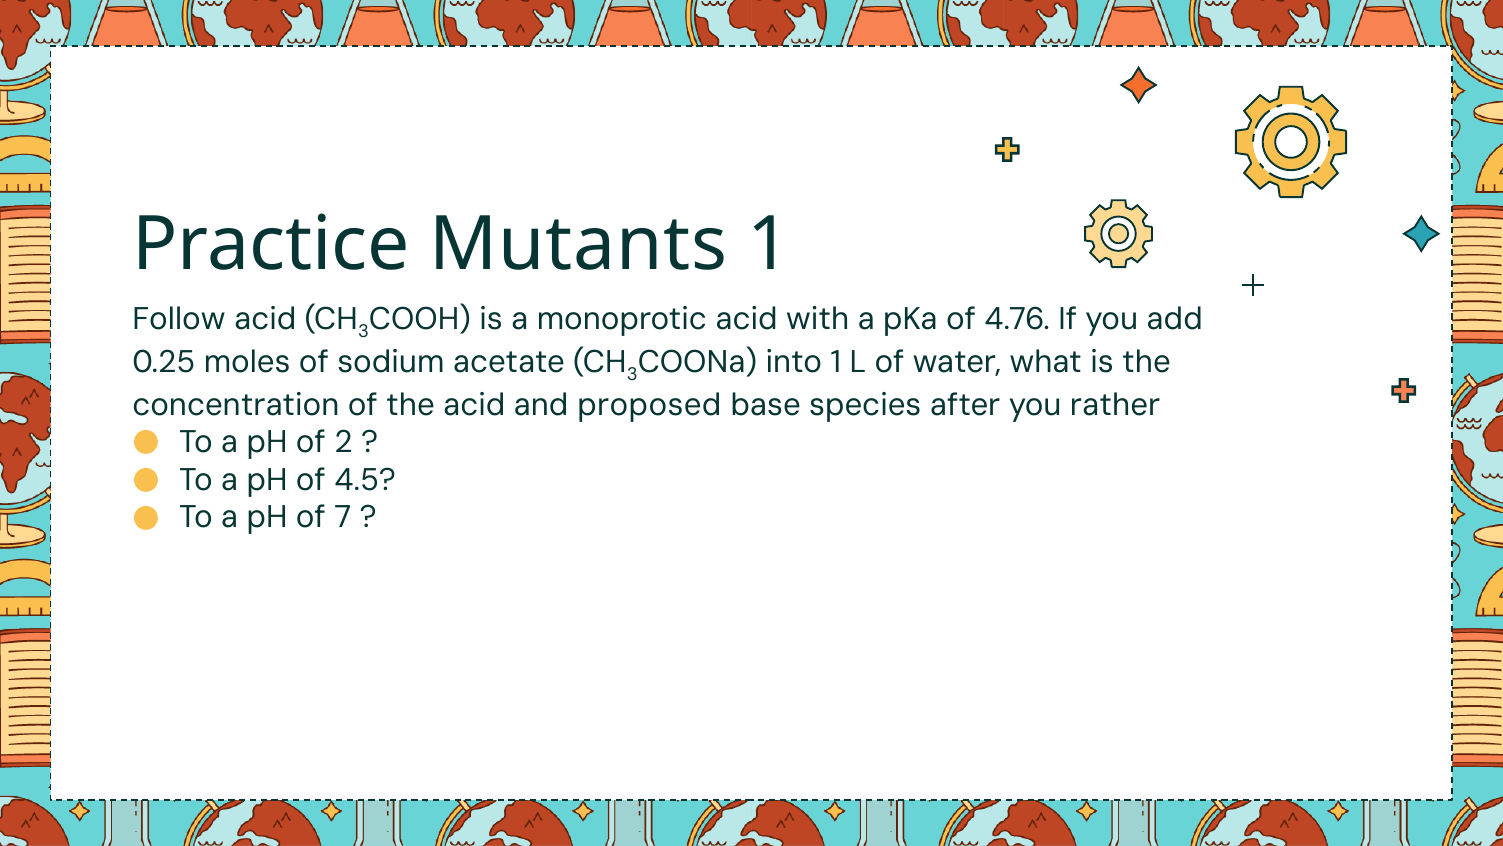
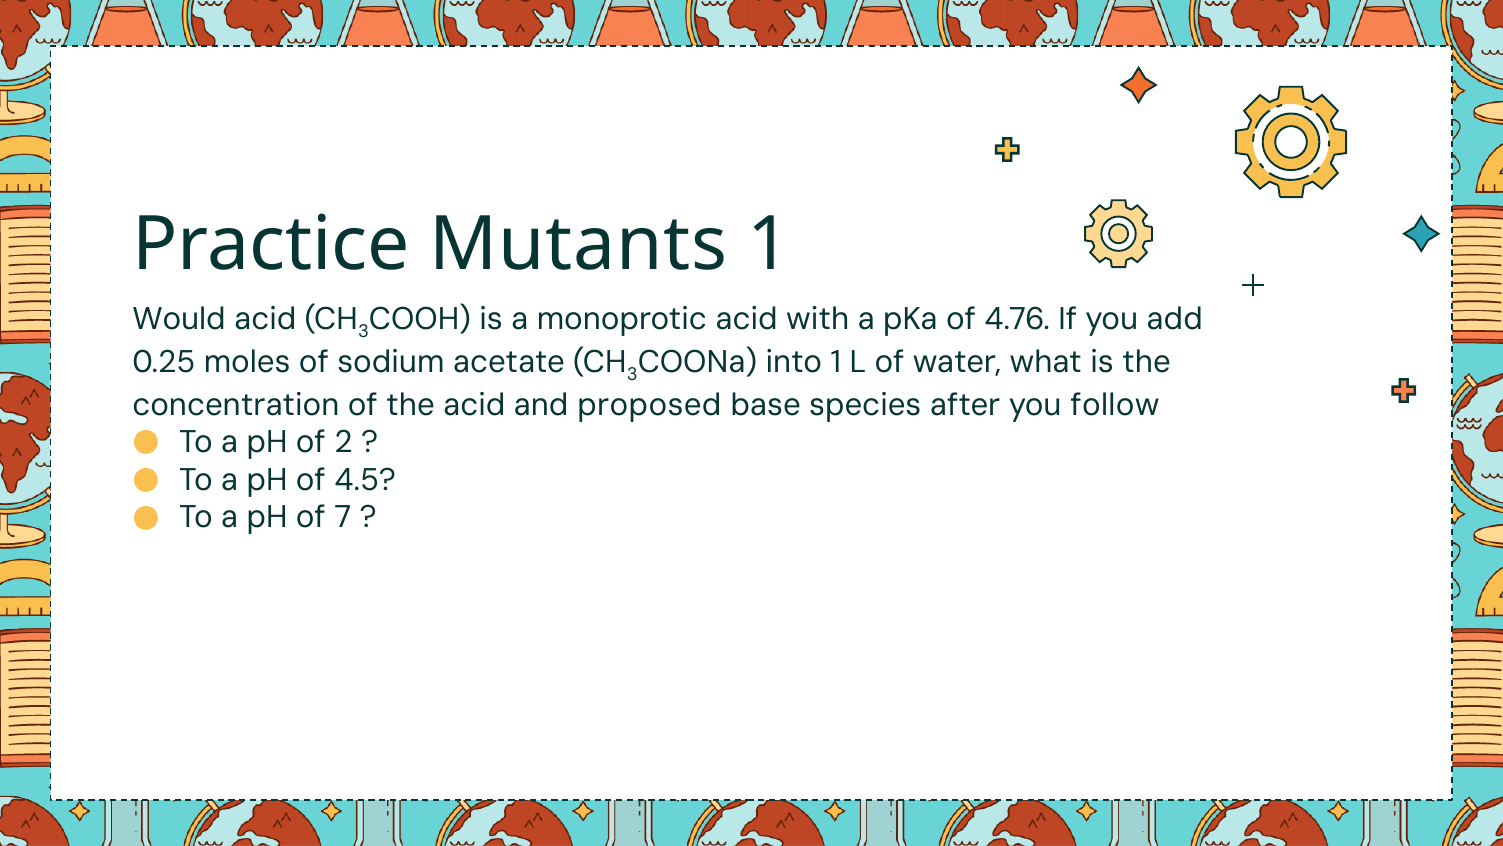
Follow: Follow -> Would (179, 319)
rather: rather -> follow (1115, 405)
